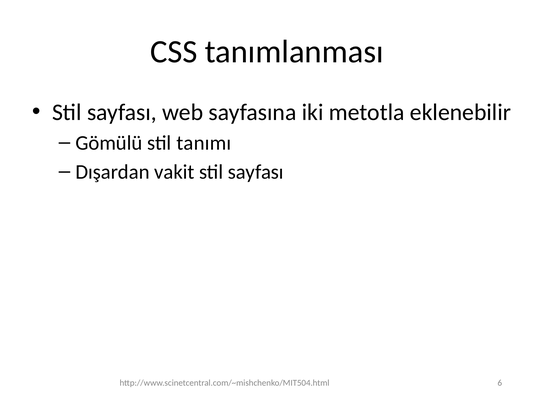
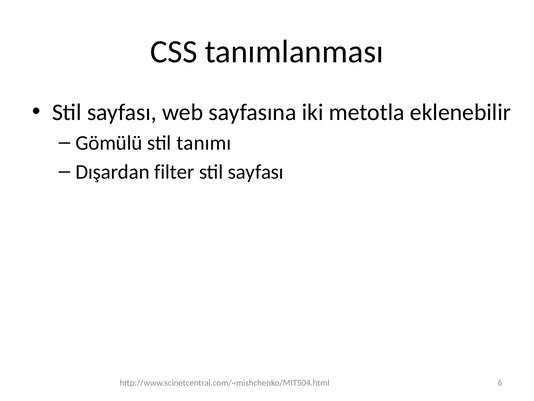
vakit: vakit -> filter (174, 172)
